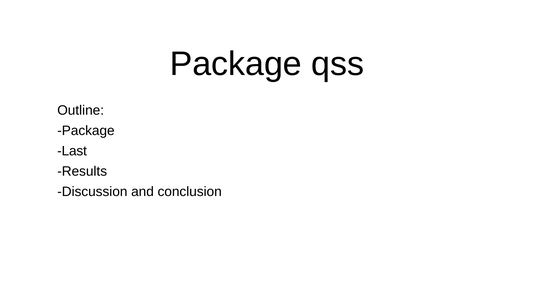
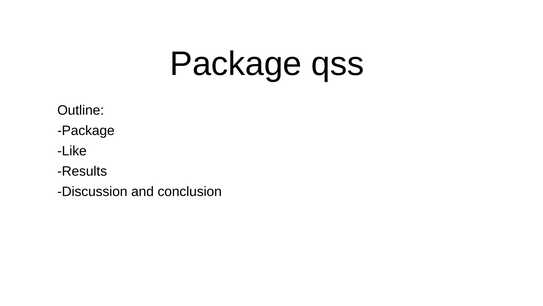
Last: Last -> Like (72, 151)
